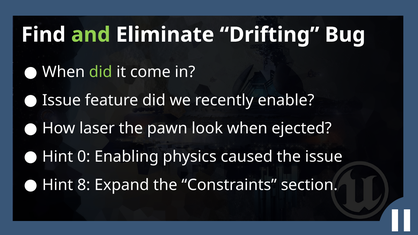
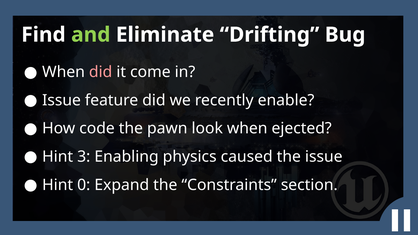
did colour: light green -> pink (101, 72)
laser: laser -> code (97, 129)
0: 0 -> 3 (84, 157)
8: 8 -> 0 (84, 185)
